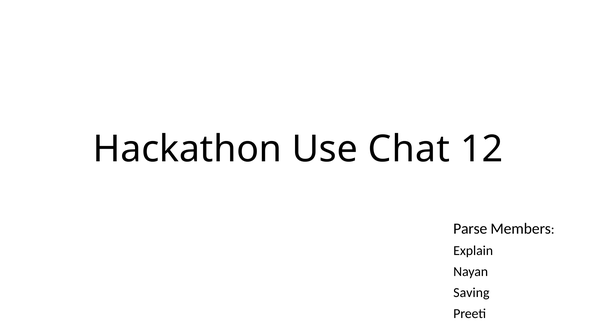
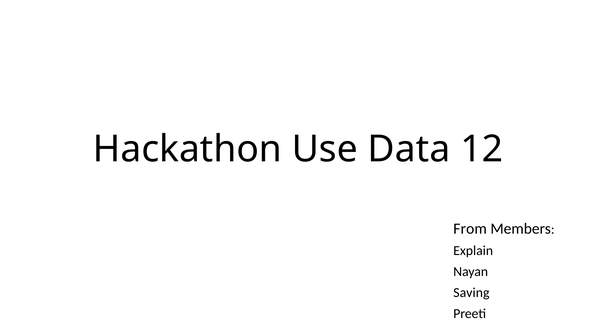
Chat: Chat -> Data (409, 149)
Parse: Parse -> From (470, 228)
